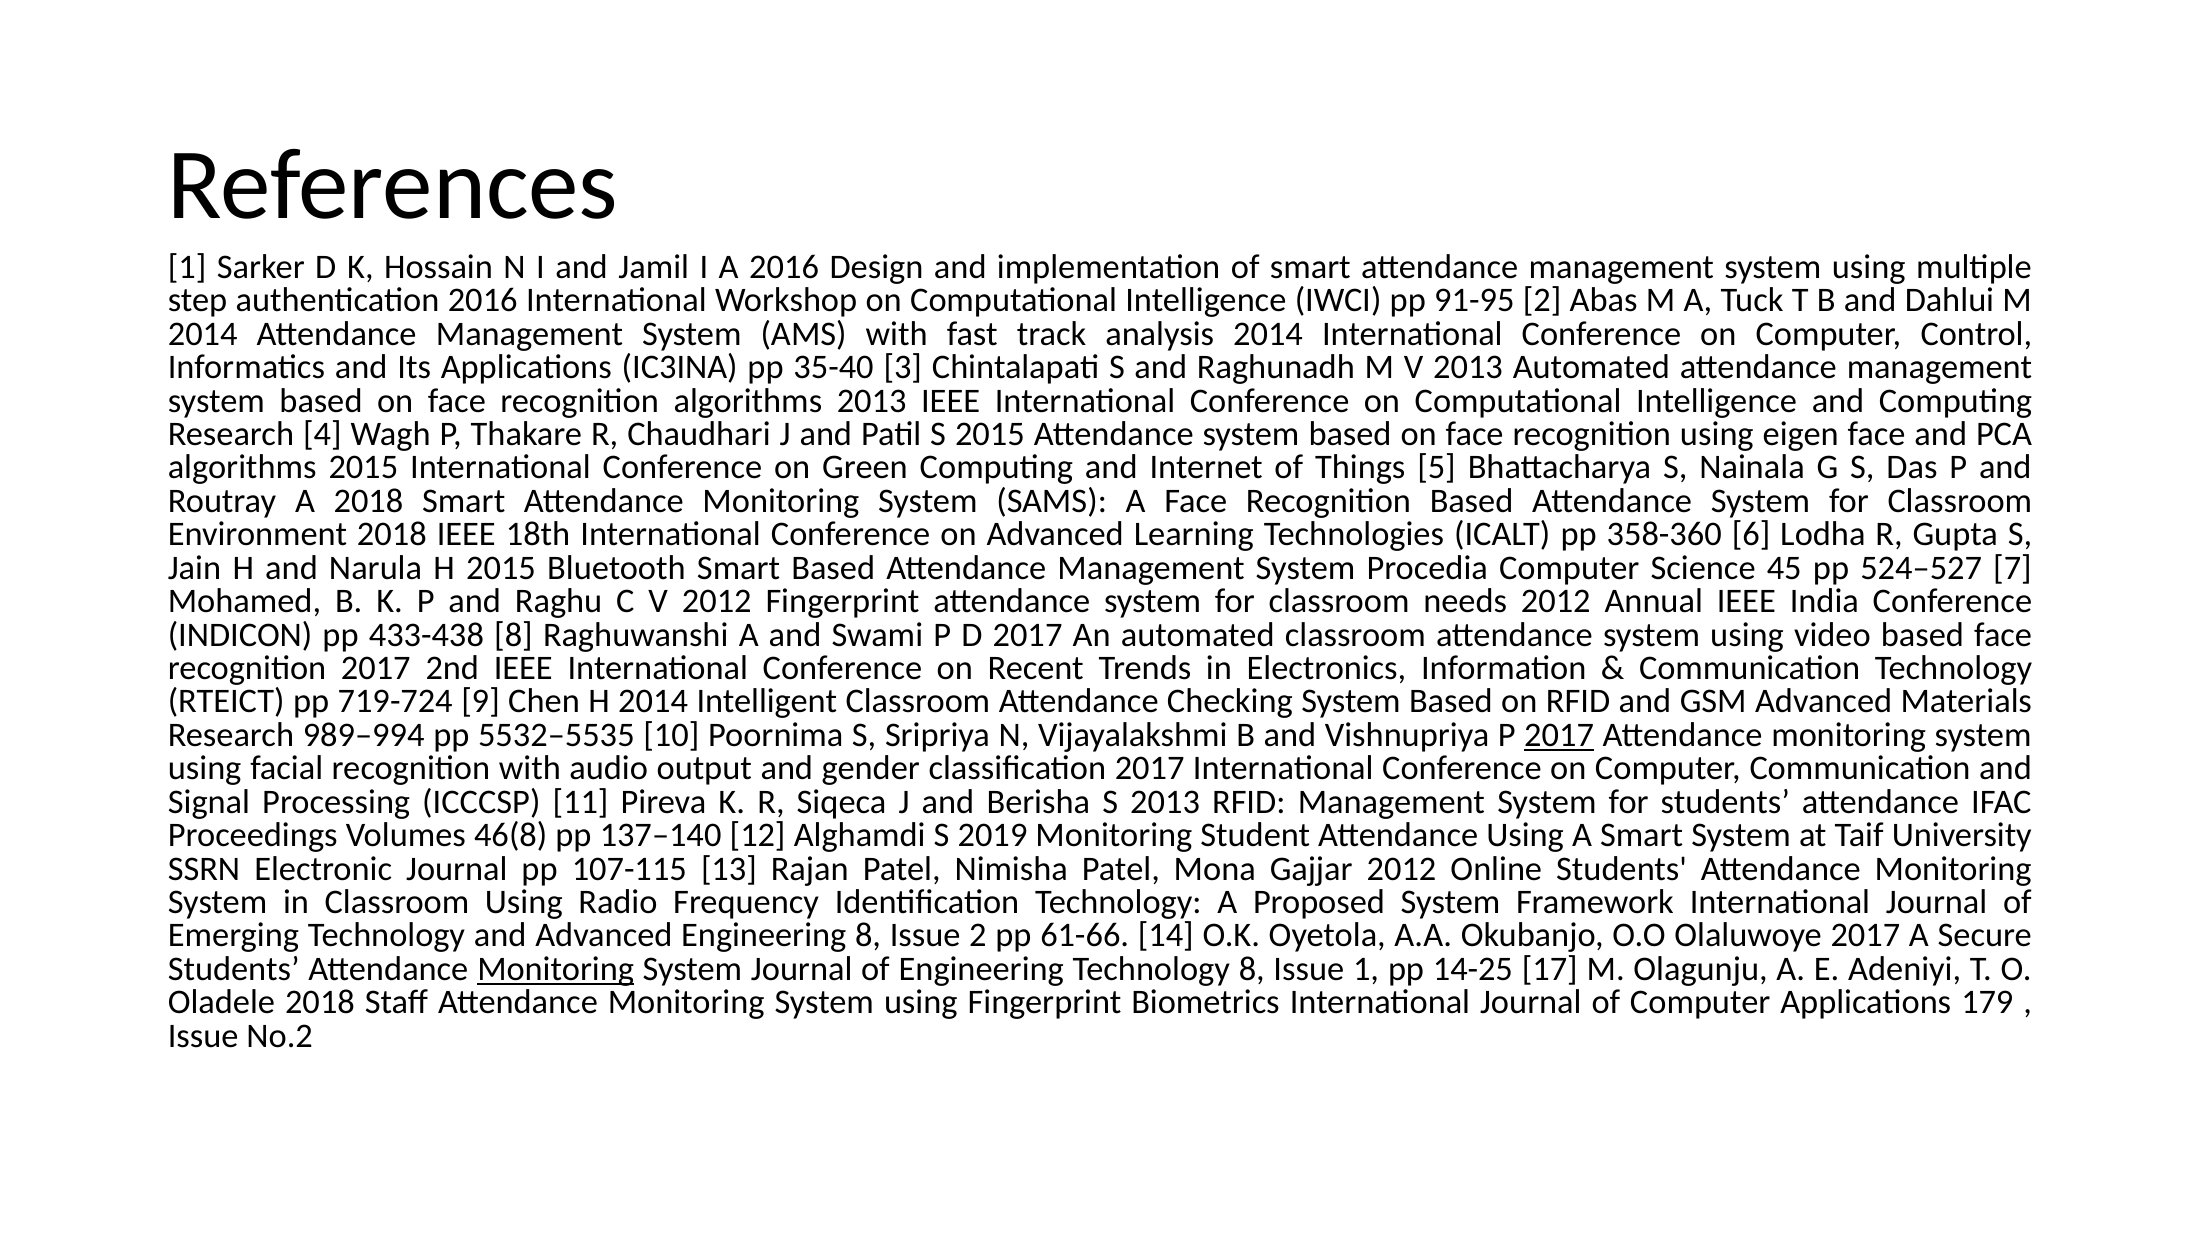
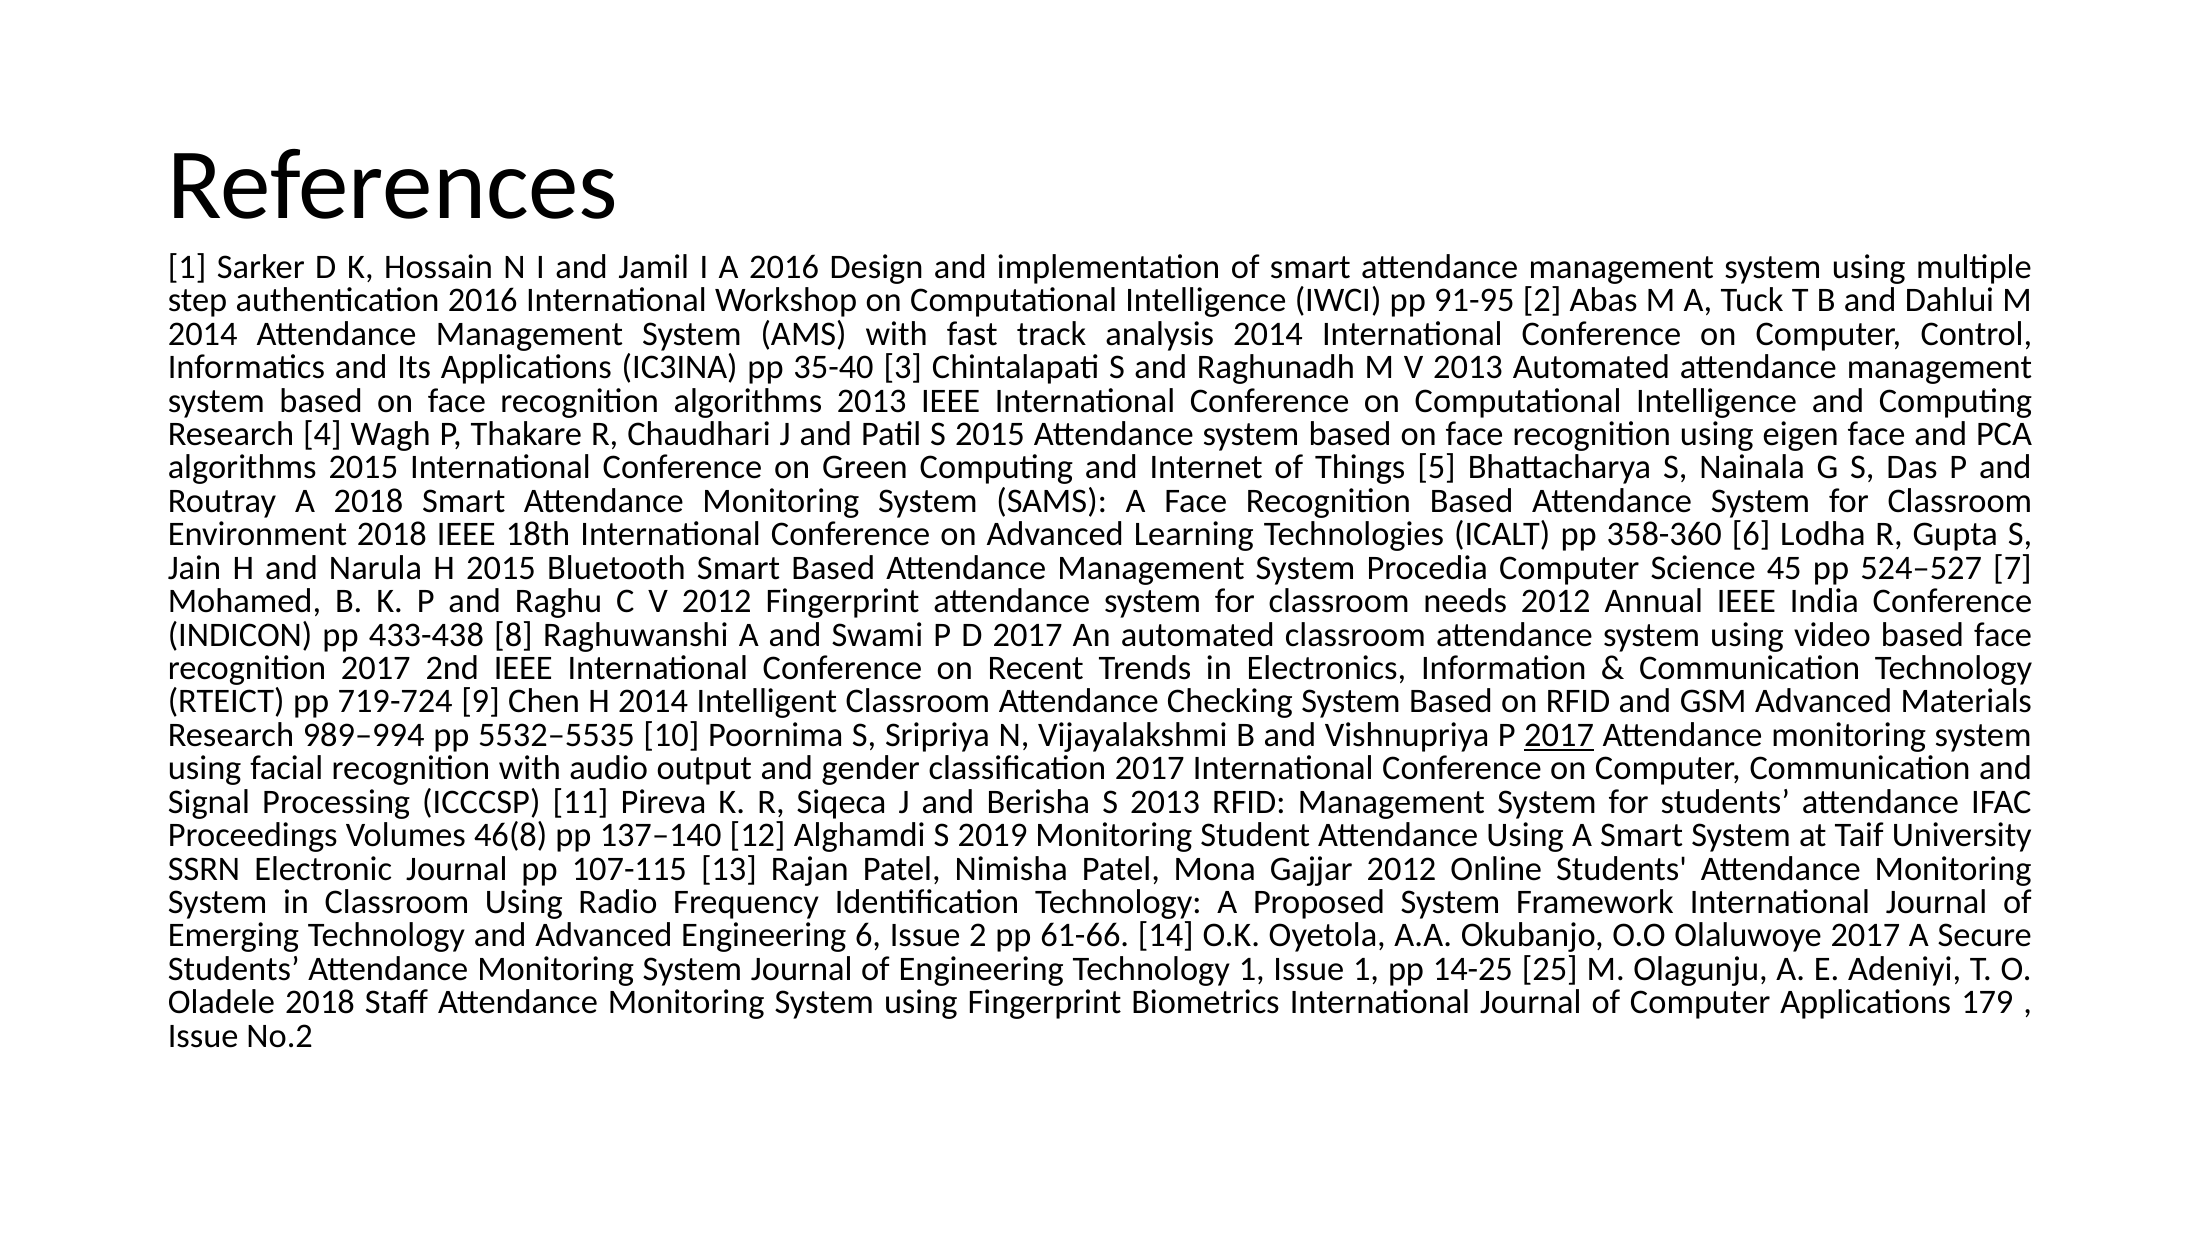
Engineering 8: 8 -> 6 (868, 936)
Monitoring underline: present -> none (556, 969)
Technology 8: 8 -> 1 (1252, 969)
17: 17 -> 25 (1550, 969)
